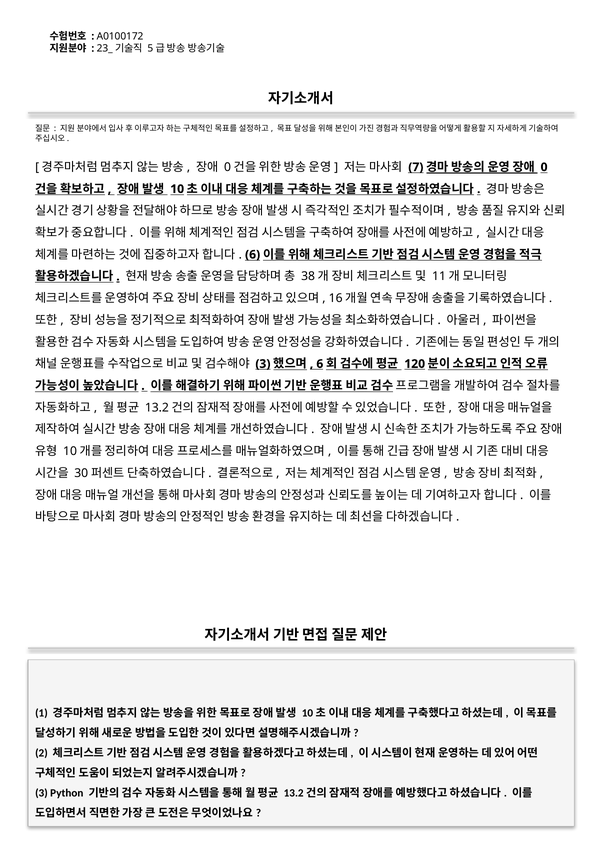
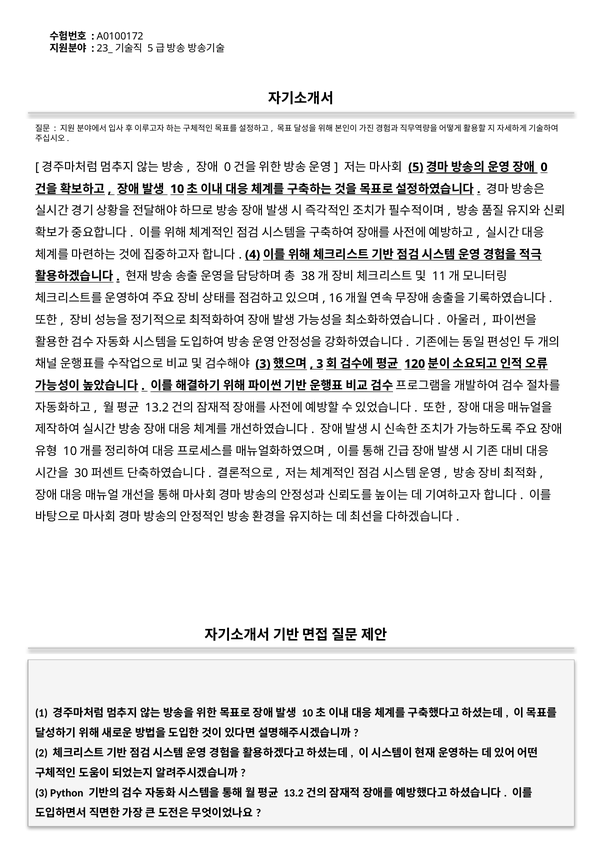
7: 7 -> 5 (416, 167)
6: 6 -> 4 (253, 254)
6: 6 -> 3 (320, 364)
